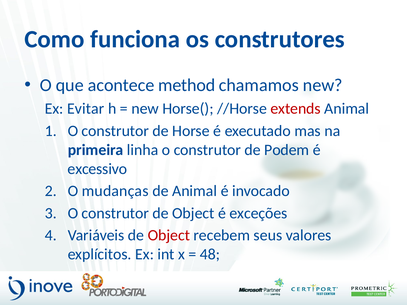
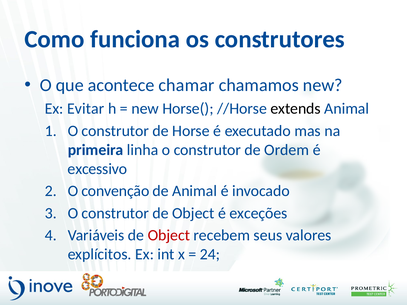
method: method -> chamar (187, 85)
extends colour: red -> black (296, 109)
Podem: Podem -> Ordem (287, 150)
mudanças: mudanças -> convenção (115, 191)
48: 48 -> 24 (210, 254)
